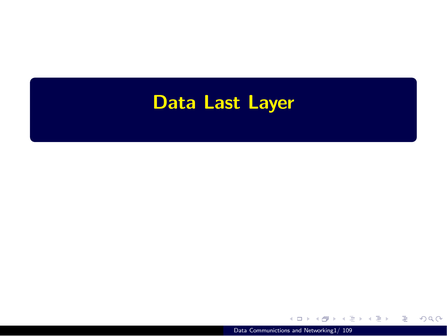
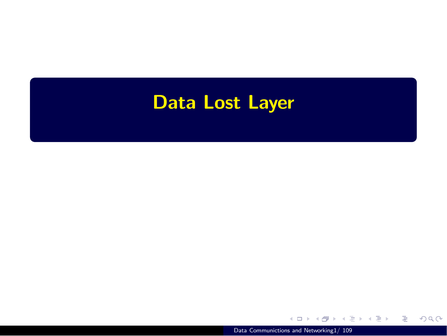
Last: Last -> Lost (222, 102)
